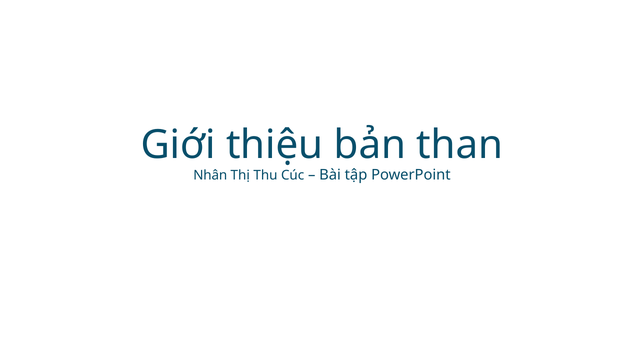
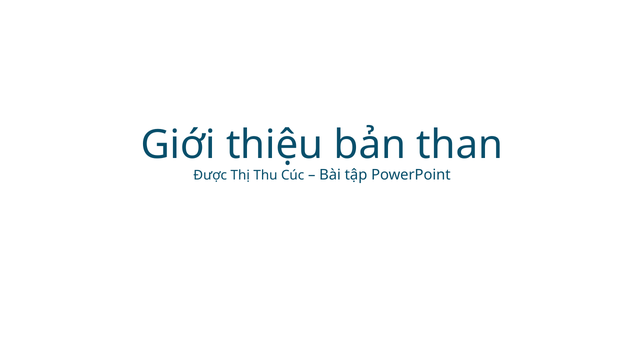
Nhân: Nhân -> Được (210, 175)
